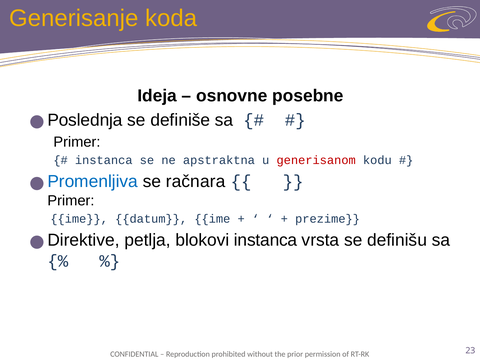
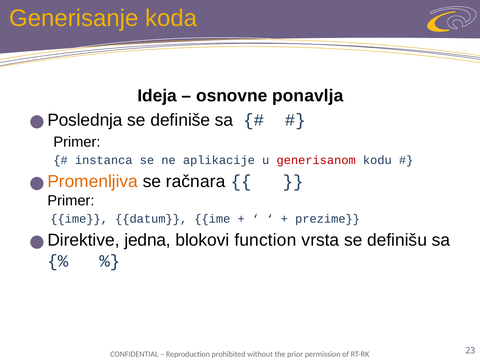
posebne: posebne -> ponavlja (308, 96)
apstraktna: apstraktna -> aplikacije (219, 160)
Promenljiva colour: blue -> orange (93, 182)
petlja: petlja -> jedna (148, 240)
blokovi instanca: instanca -> function (265, 240)
